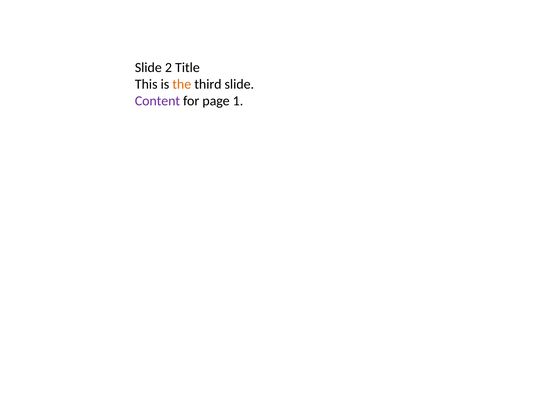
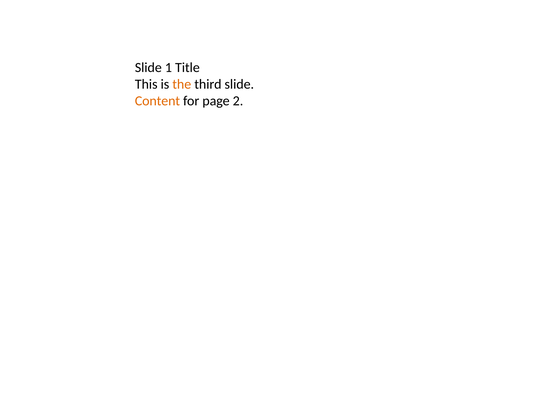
2: 2 -> 1 (168, 68)
Content colour: purple -> orange (157, 101)
1: 1 -> 2 (238, 101)
